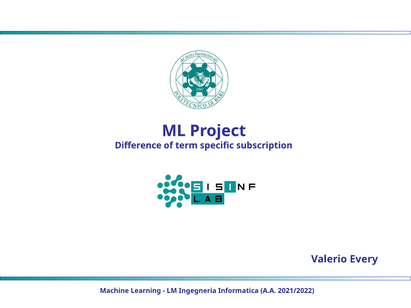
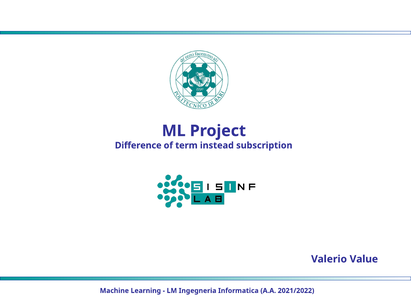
specific: specific -> instead (217, 146)
Every: Every -> Value (364, 259)
